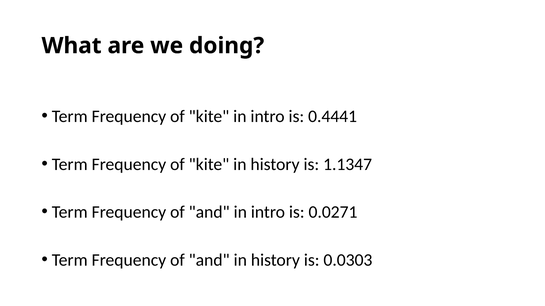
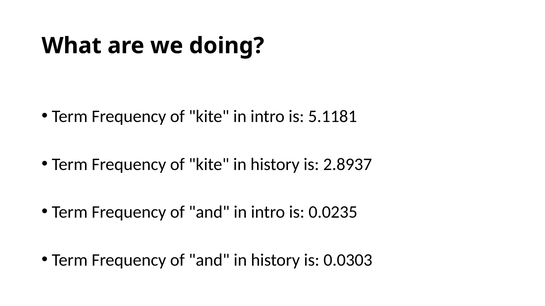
0.4441: 0.4441 -> 5.1181 (333, 117)
1.1347: 1.1347 -> 2.8937 (348, 165)
0.0271: 0.0271 -> 0.0235 (333, 212)
